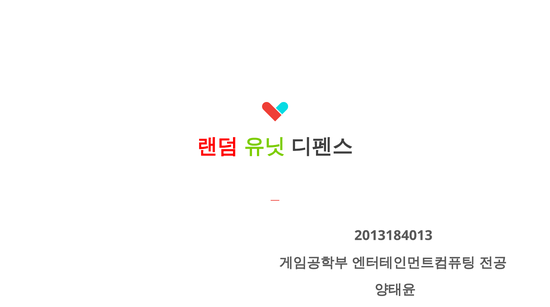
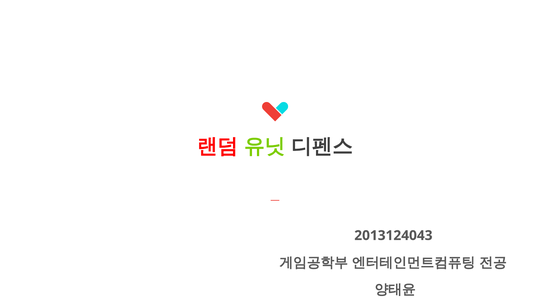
2013184013: 2013184013 -> 2013124043 (393, 236)
